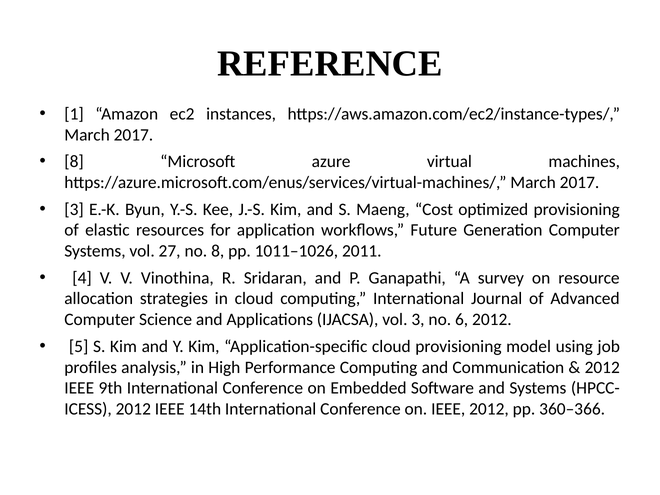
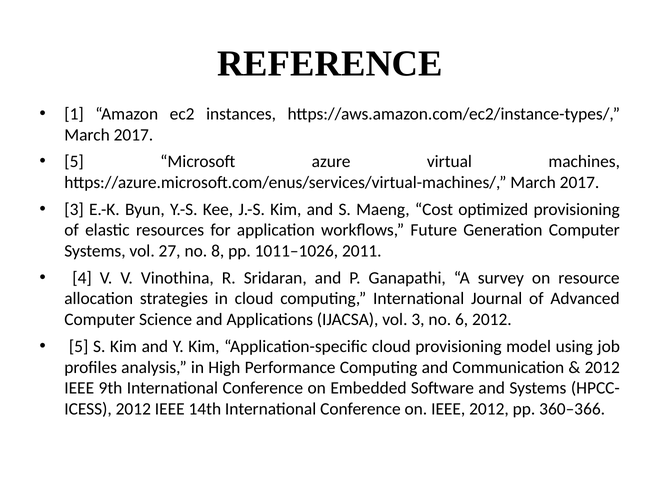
8: 8 -> 5 (74, 162)
